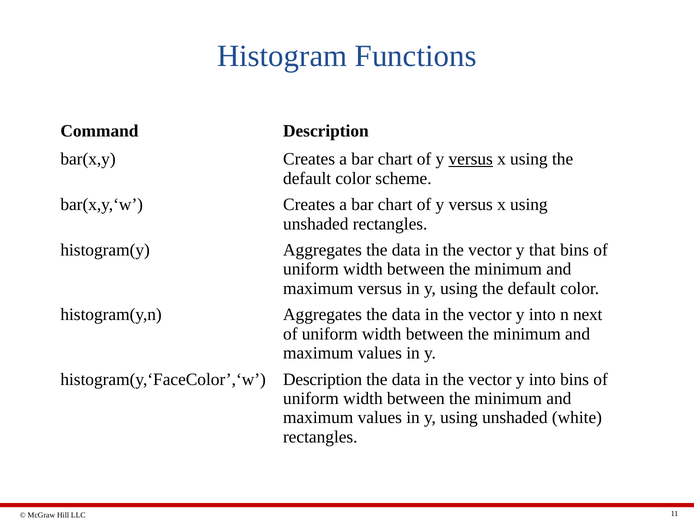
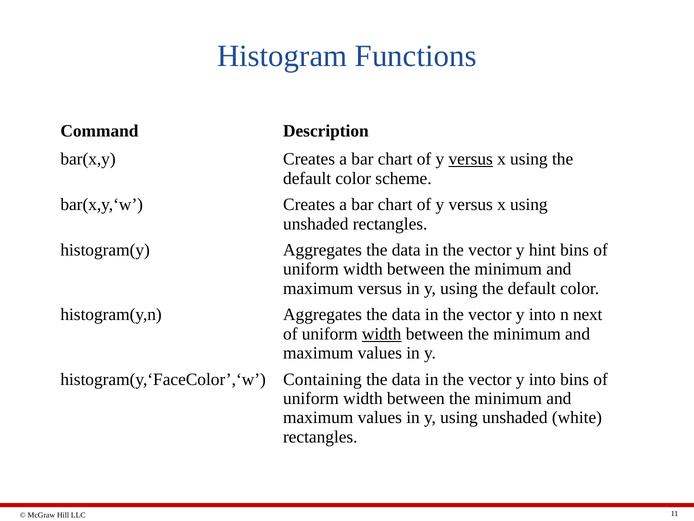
that: that -> hint (542, 250)
width underline: none -> present (382, 334)
histogram(y,‘FaceColor’,‘w Description: Description -> Containing (322, 379)
